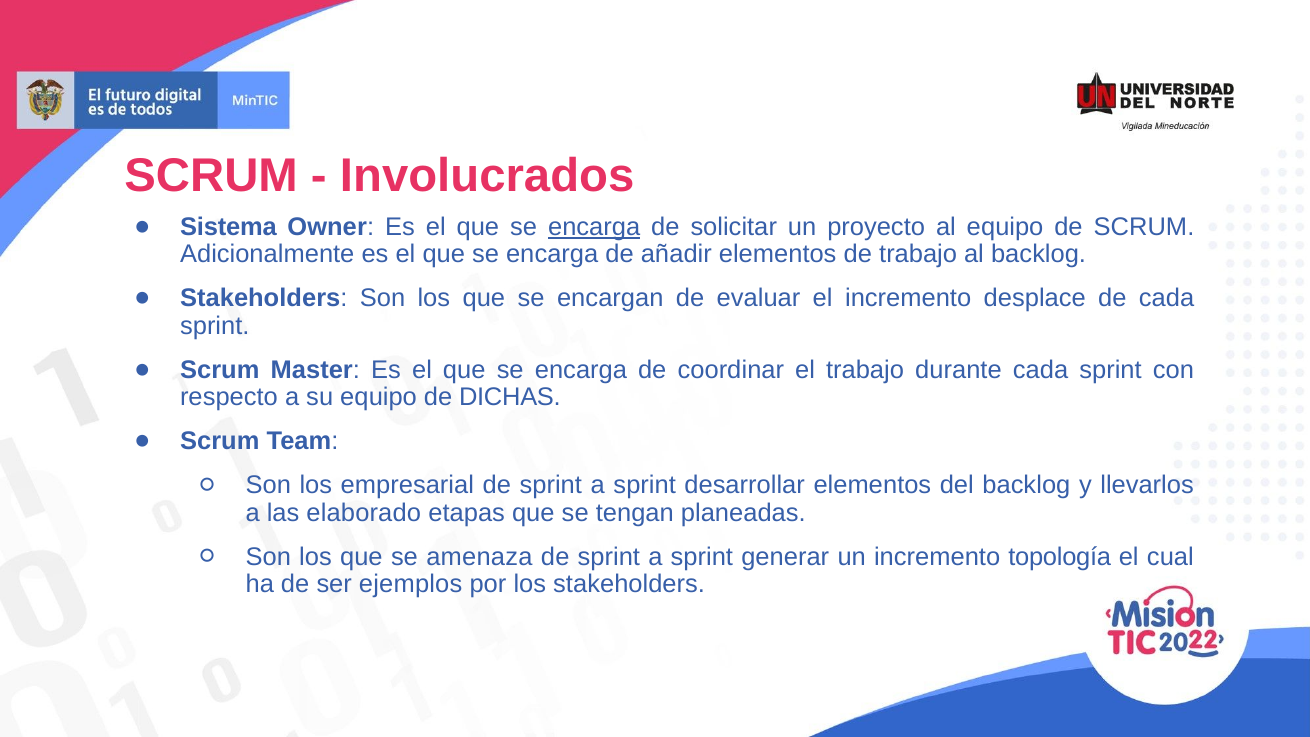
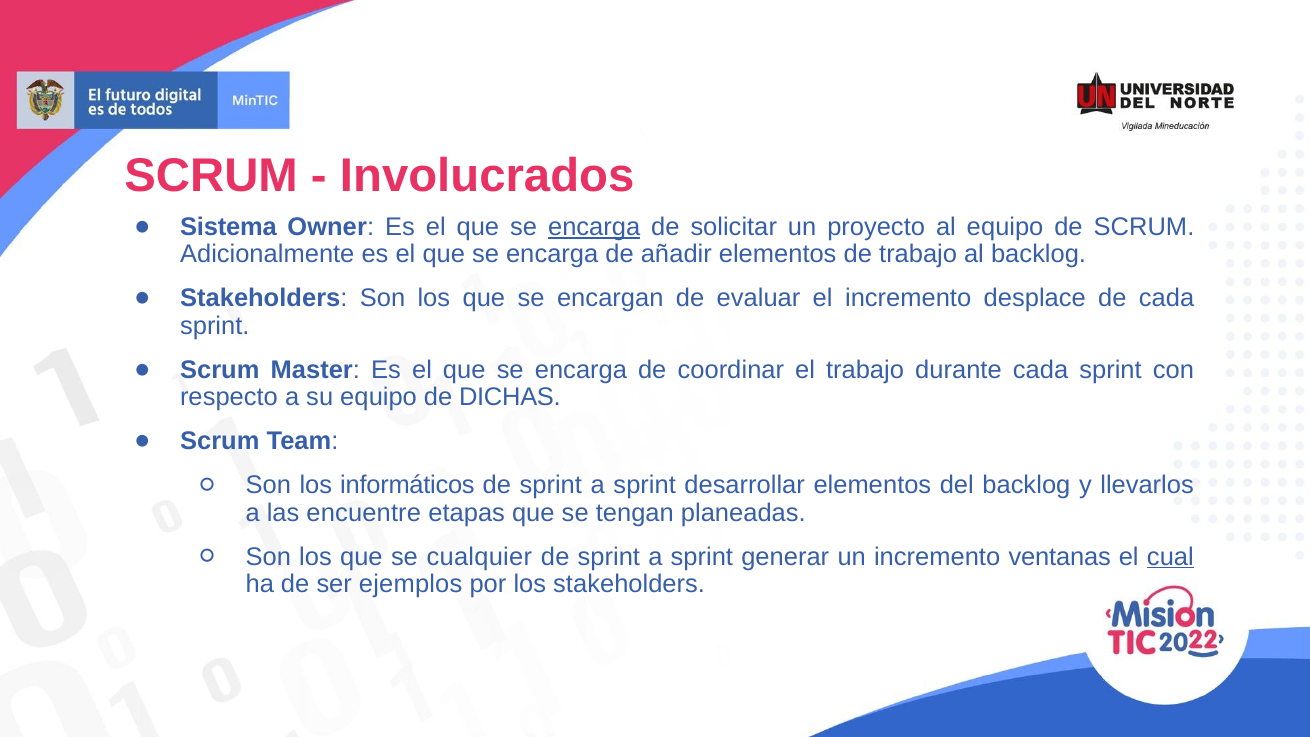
empresarial: empresarial -> informáticos (407, 485)
elaborado: elaborado -> encuentre (364, 513)
amenaza: amenaza -> cualquier (479, 557)
topología: topología -> ventanas (1060, 557)
cual underline: none -> present (1170, 557)
